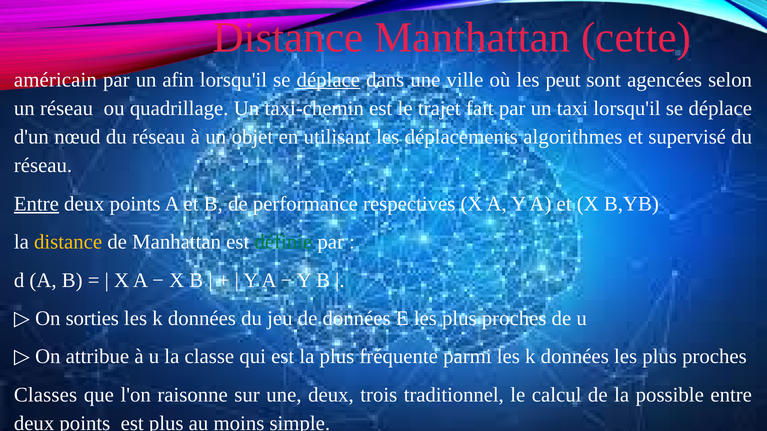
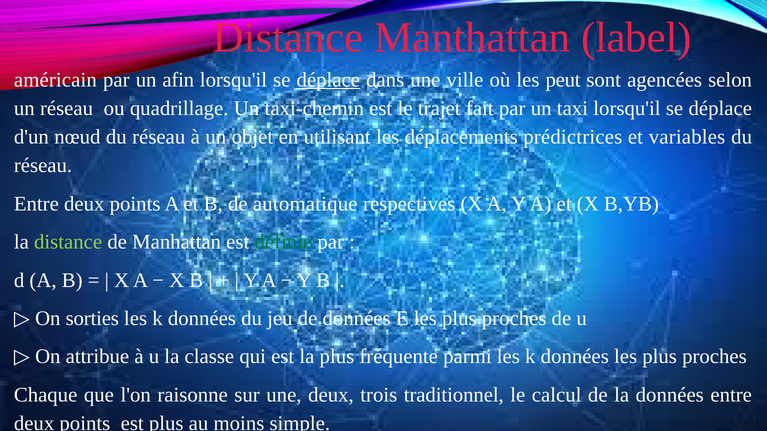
cette: cette -> label (636, 38)
algorithmes: algorithmes -> prédictrices (573, 137)
supervisé: supervisé -> variables (687, 137)
Entre underline: present -> none (36, 204)
performance: performance -> automatique (305, 204)
distance colour: yellow -> light green (68, 242)
Classes: Classes -> Chaque (46, 395)
la possible: possible -> données (670, 395)
